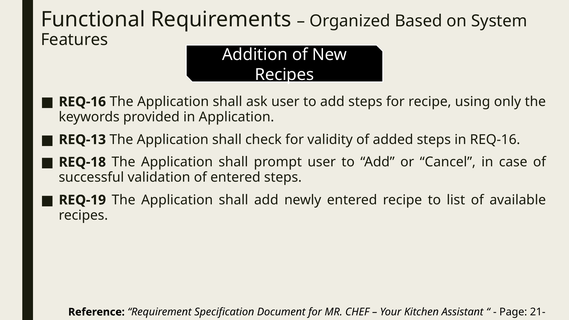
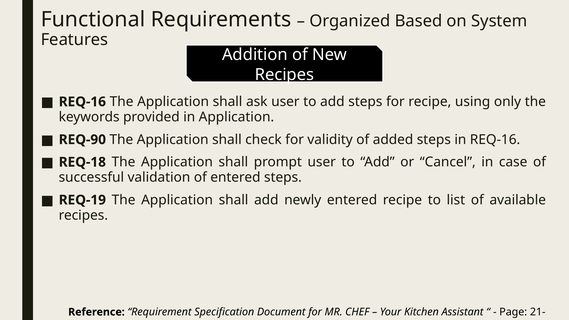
REQ-13: REQ-13 -> REQ-90 (82, 140)
